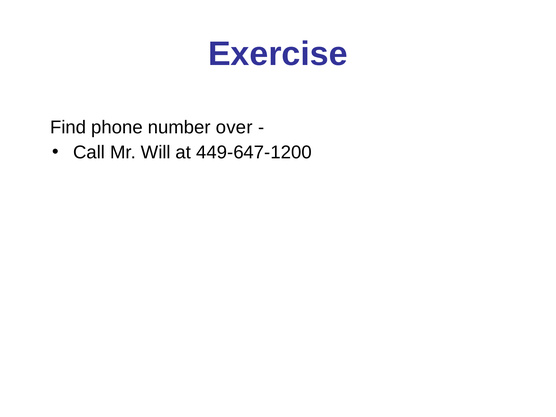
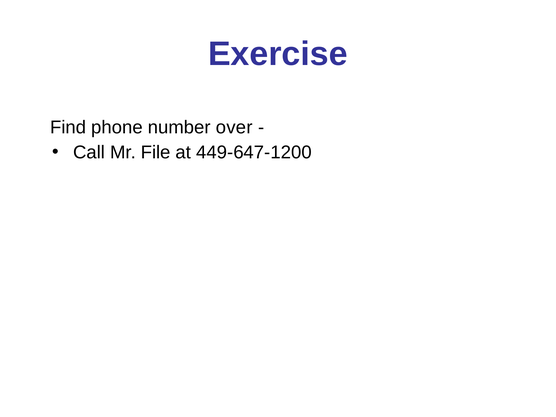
Will: Will -> File (156, 152)
